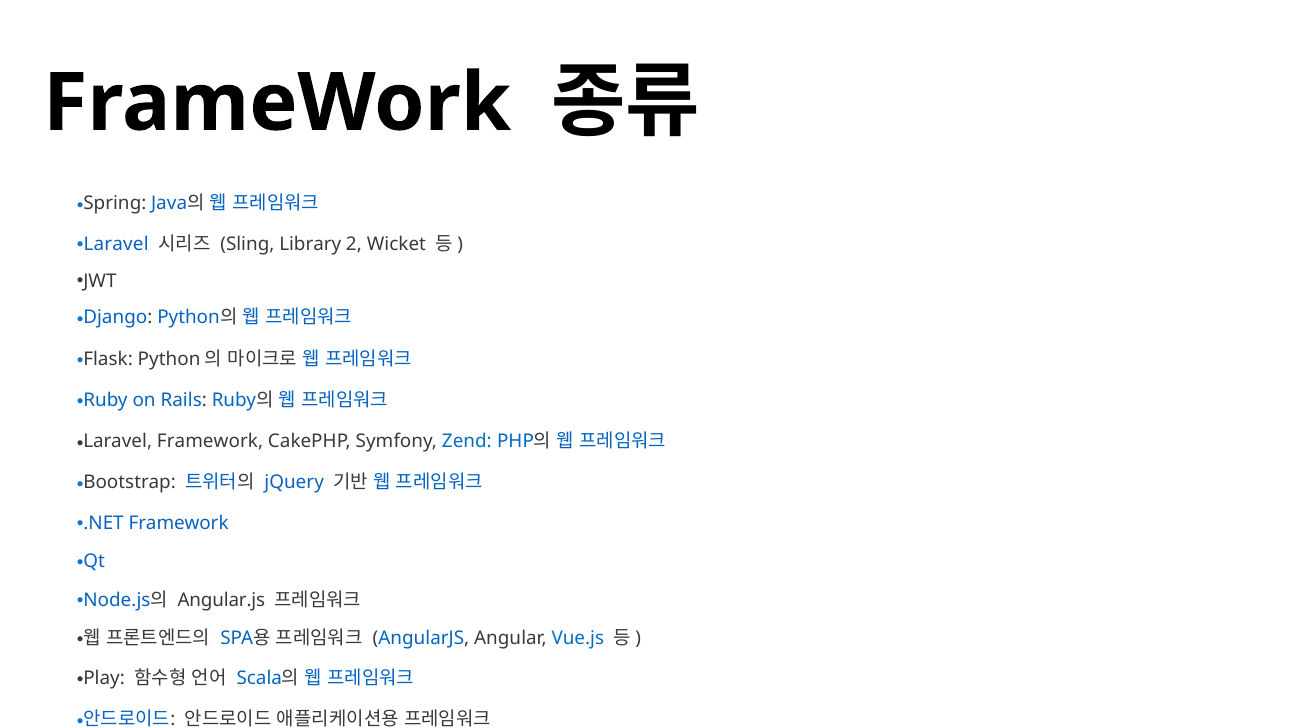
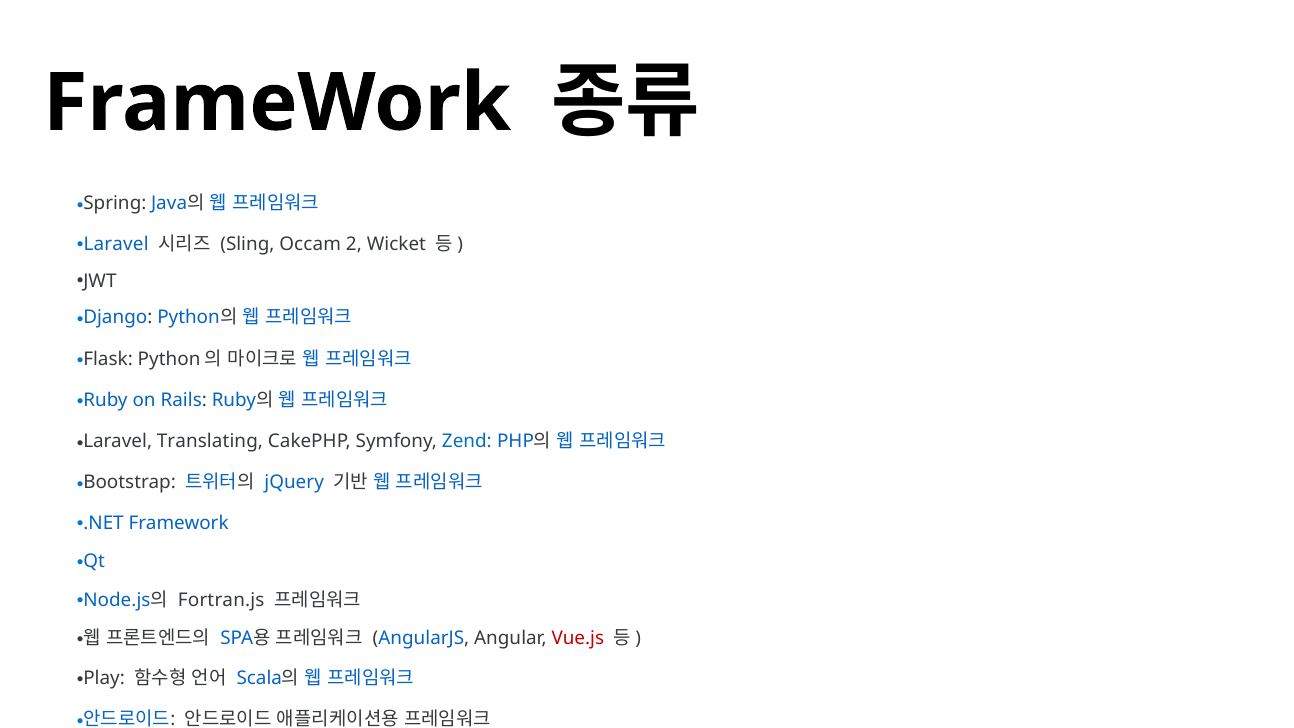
Library: Library -> Occam (310, 244)
Laravel Framework: Framework -> Translating (210, 441)
Angular.js: Angular.js -> Fortran.js (221, 600)
Vue.js colour: blue -> red (578, 639)
